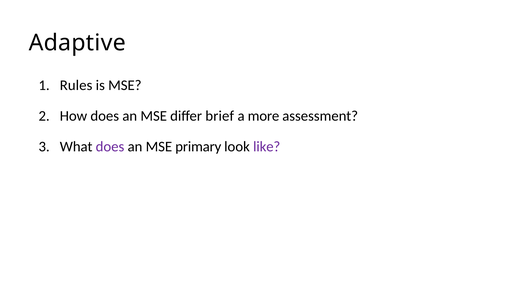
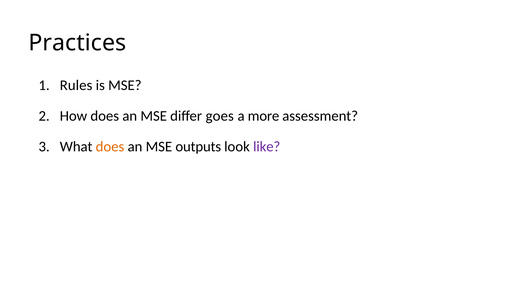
Adaptive: Adaptive -> Practices (77, 43)
brief: brief -> goes (220, 116)
does colour: purple -> orange (110, 147)
primary: primary -> outputs (198, 147)
